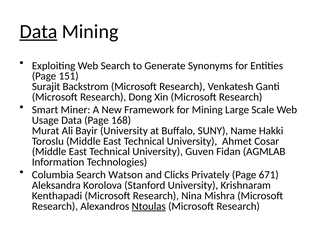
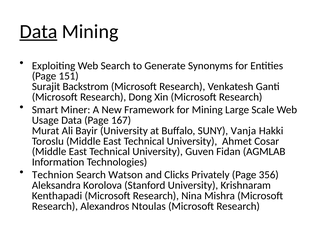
168: 168 -> 167 (121, 120)
Name: Name -> Vanja (243, 131)
Columbia: Columbia -> Technion (53, 175)
671: 671 -> 356 (269, 175)
Ntoulas underline: present -> none (149, 206)
